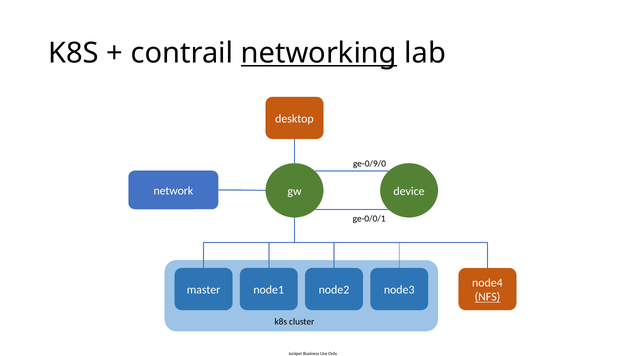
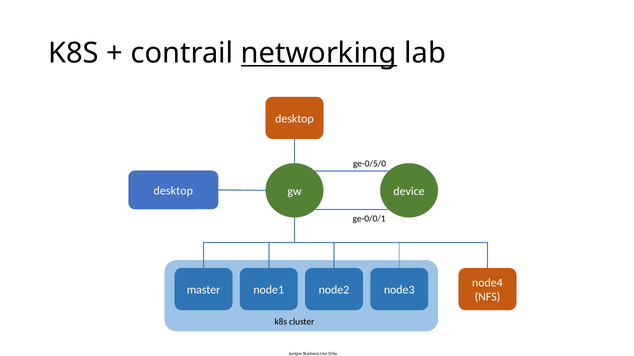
ge-0/9/0: ge-0/9/0 -> ge-0/5/0 (369, 164)
network: network -> desktop (173, 191)
NFS underline: present -> none (487, 298)
